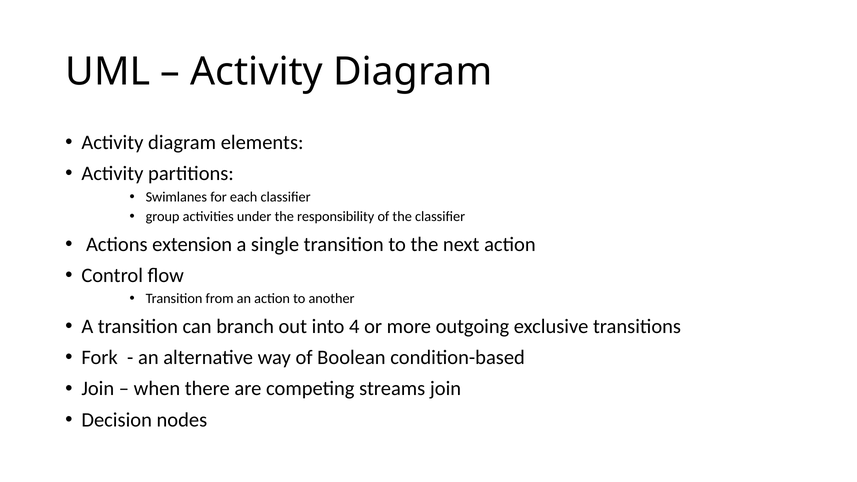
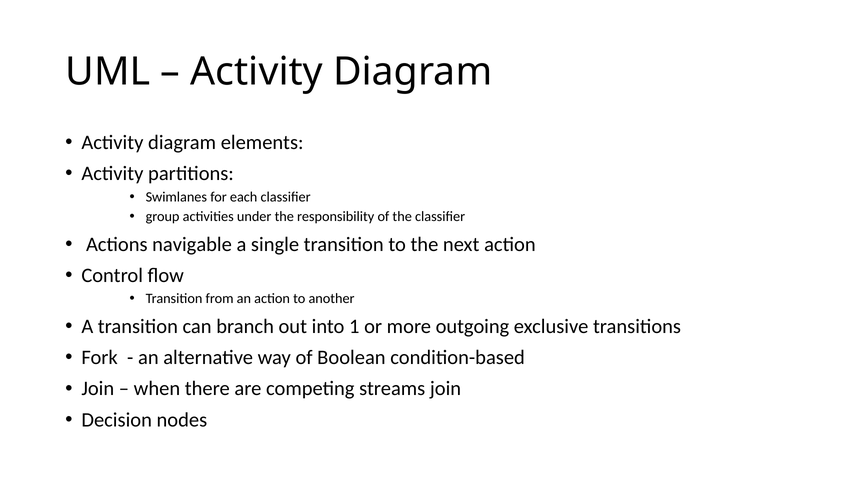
extension: extension -> navigable (192, 244)
4: 4 -> 1 (354, 326)
